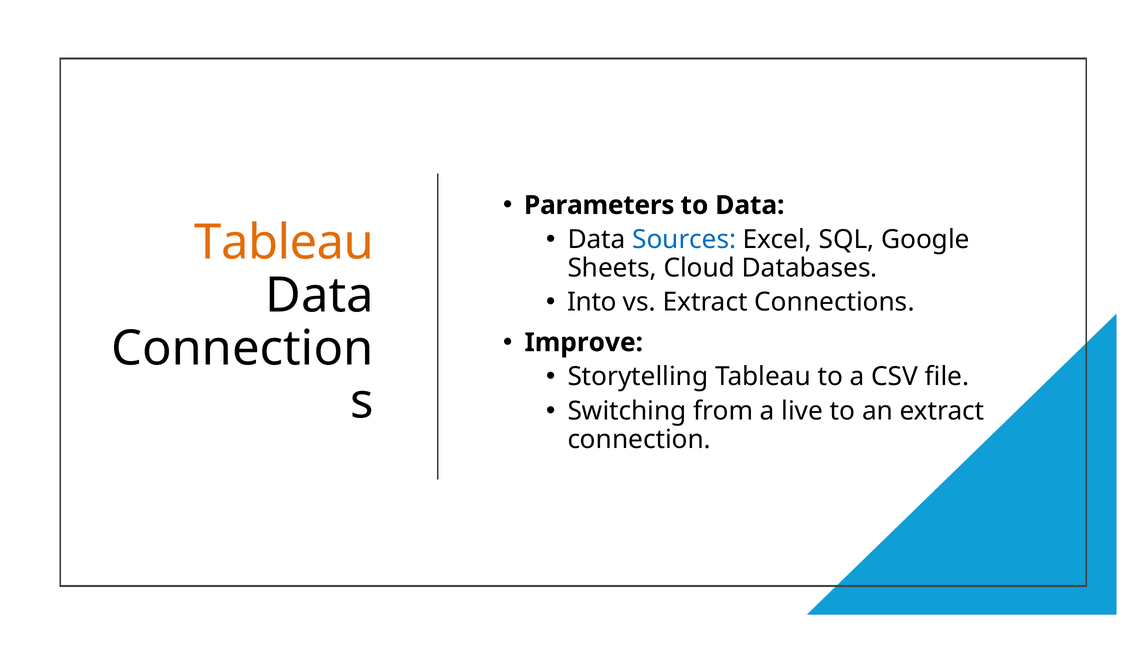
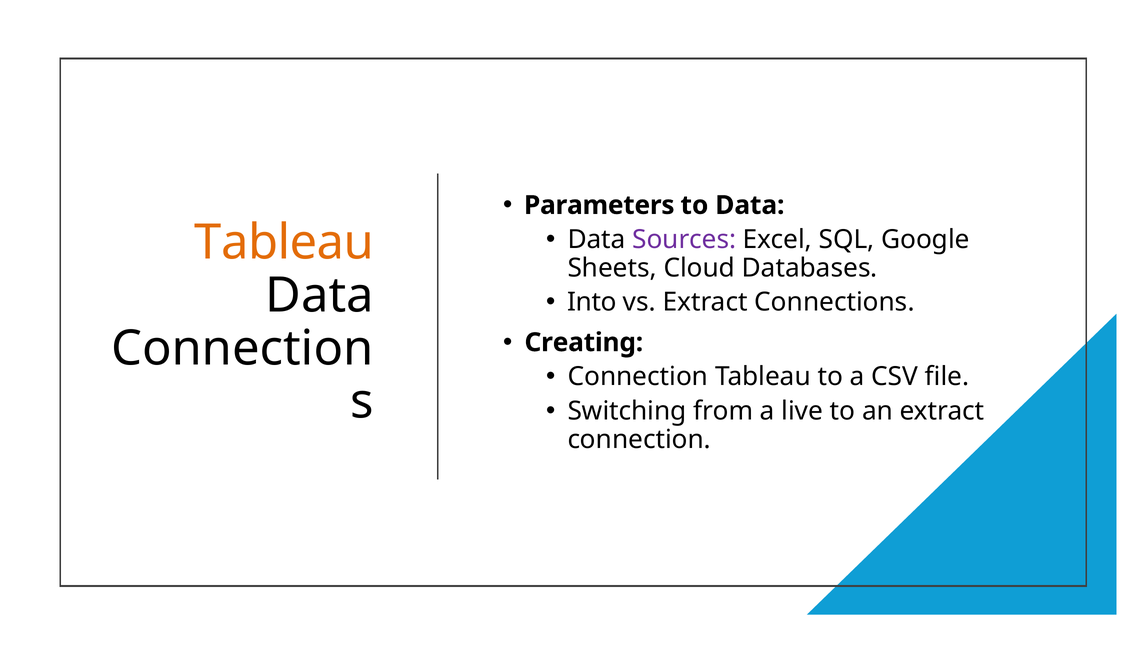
Sources colour: blue -> purple (684, 240)
Improve: Improve -> Creating (584, 343)
Storytelling: Storytelling -> Connection (638, 377)
